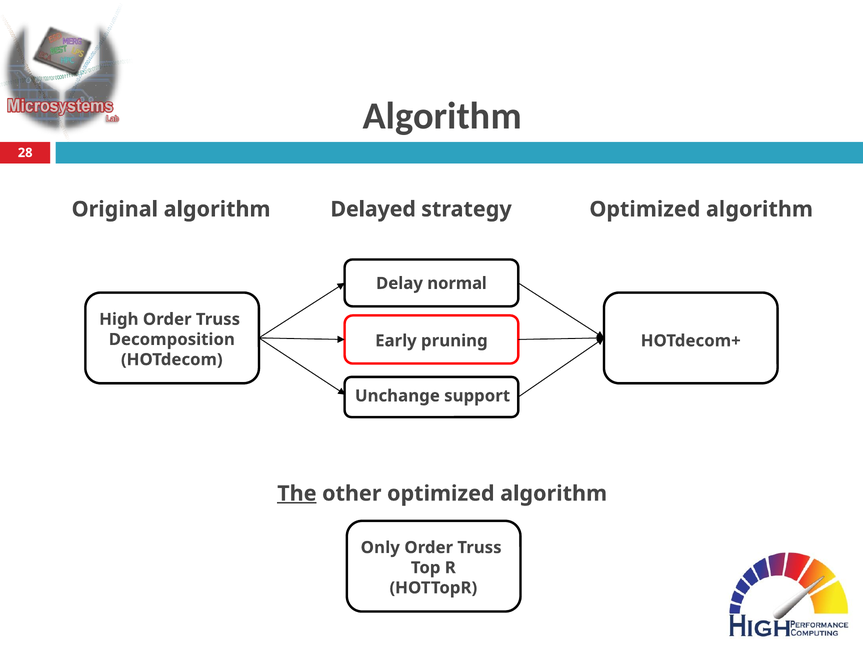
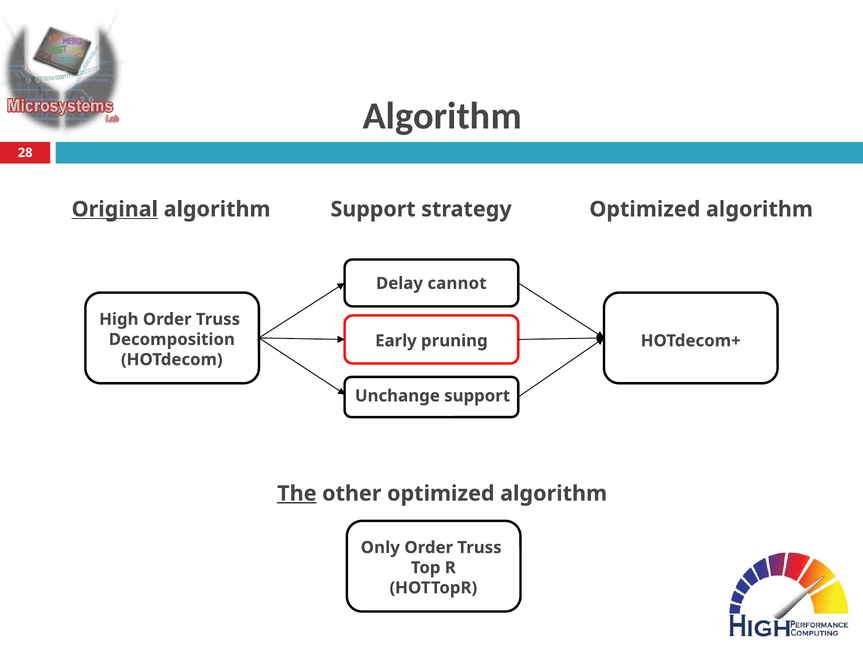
Original underline: none -> present (115, 209)
algorithm Delayed: Delayed -> Support (373, 209)
normal: normal -> cannot (457, 283)
